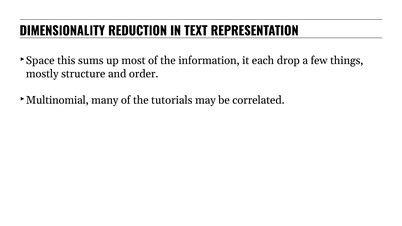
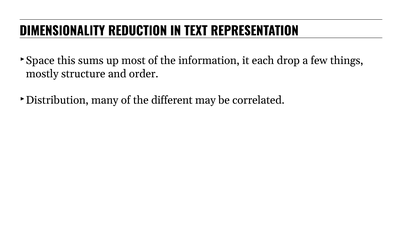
Multinomial: Multinomial -> Distribution (57, 100)
tutorials: tutorials -> different (172, 100)
